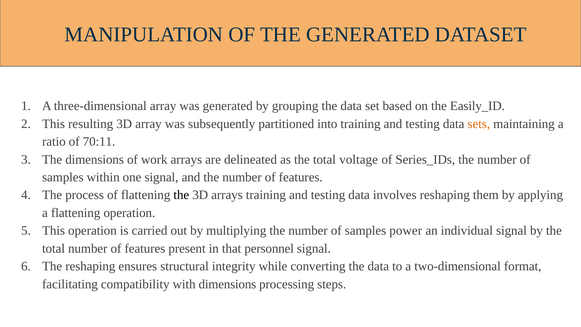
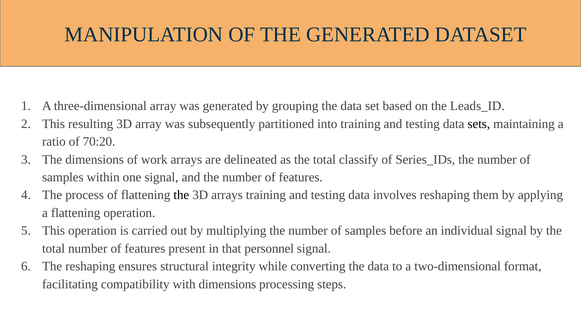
Easily_ID: Easily_ID -> Leads_ID (477, 106)
sets colour: orange -> black (479, 124)
70:11: 70:11 -> 70:20 (99, 142)
voltage: voltage -> classify (359, 159)
power: power -> before (406, 231)
